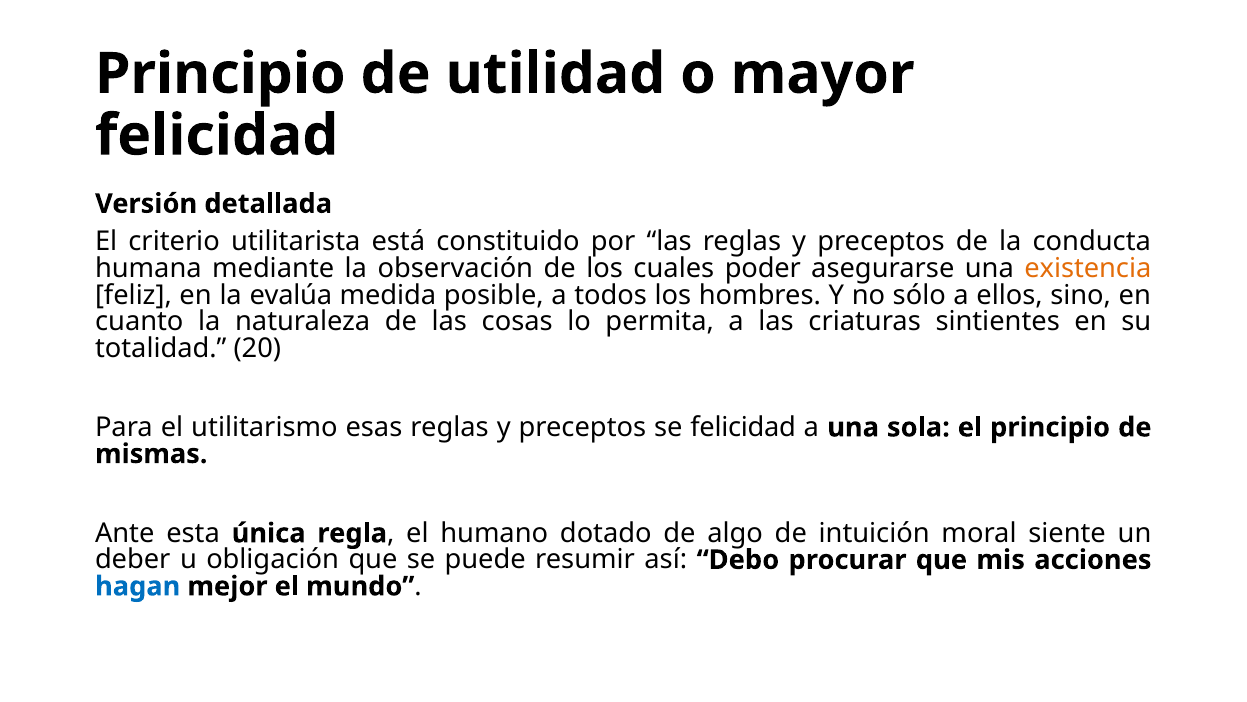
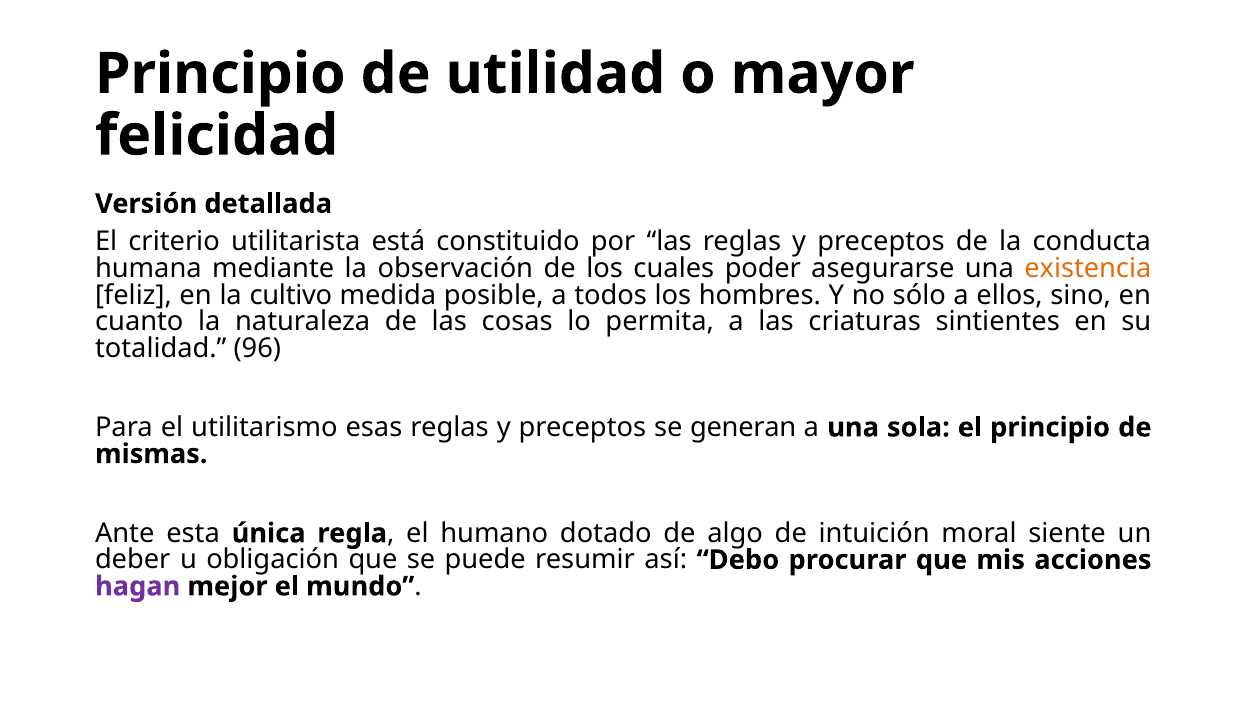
evalúa: evalúa -> cultivo (291, 295)
20: 20 -> 96 (257, 348)
se felicidad: felicidad -> generan (743, 427)
hagan colour: blue -> purple (138, 586)
